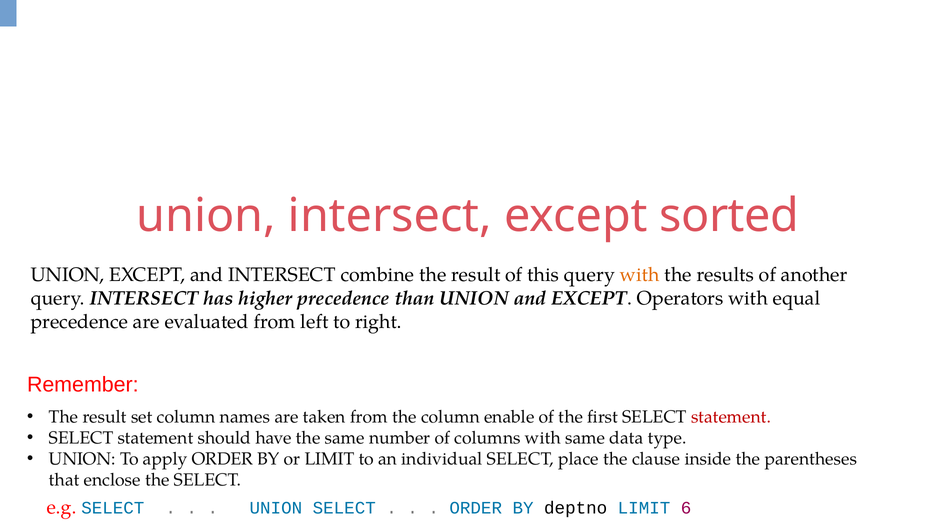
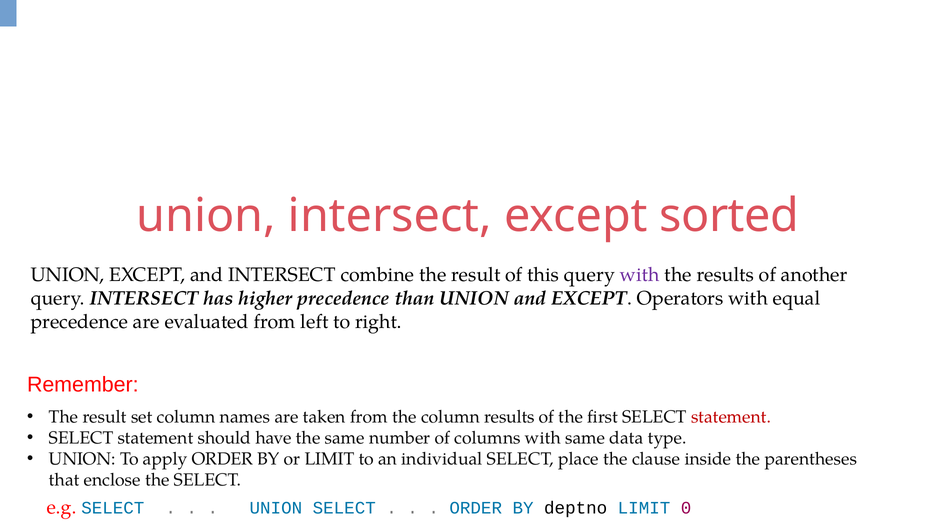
with colour: orange -> purple (640, 275)
column enable: enable -> results (509, 417)
6: 6 -> 0 (686, 508)
